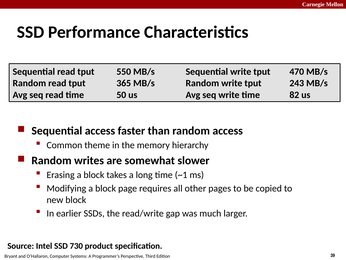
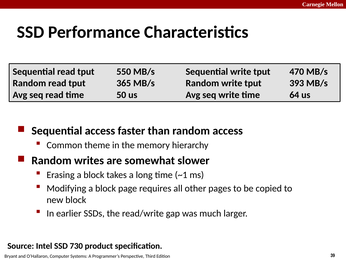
243: 243 -> 393 (297, 83)
82: 82 -> 64 (294, 95)
